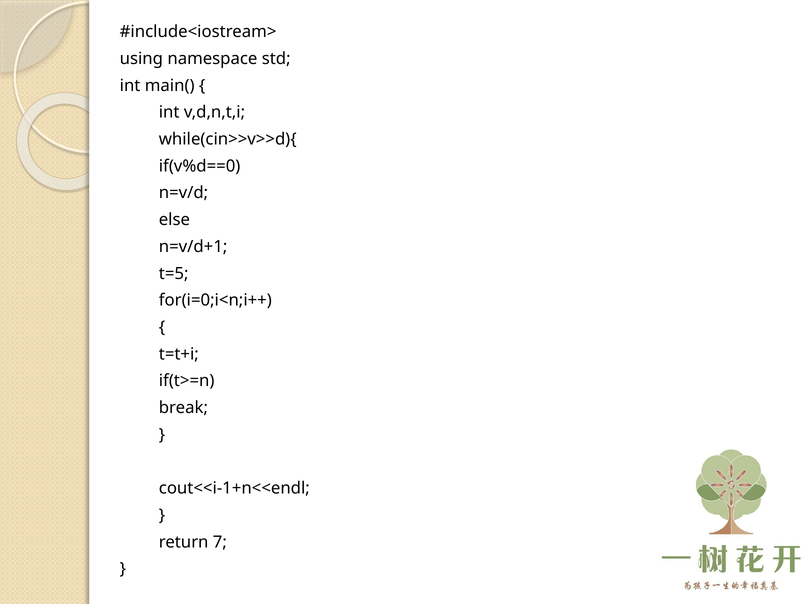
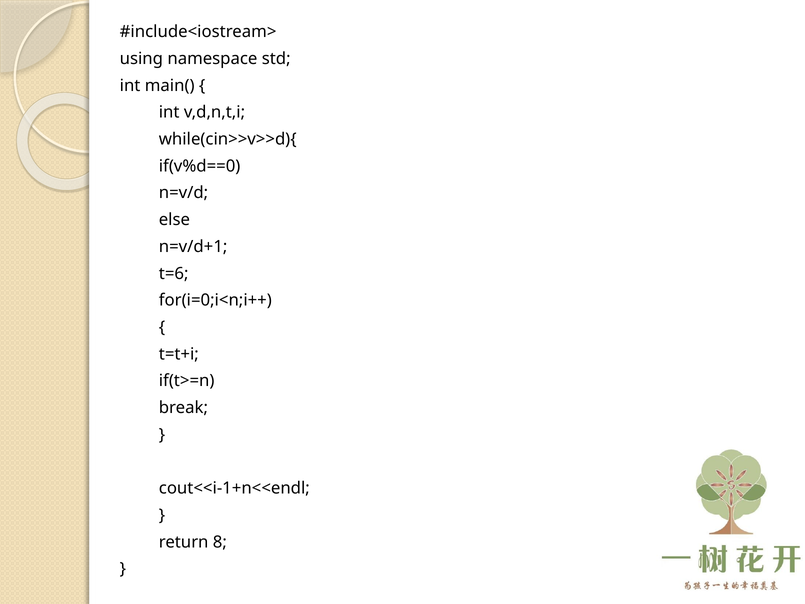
t=5: t=5 -> t=6 (174, 273)
7: 7 -> 8 (220, 542)
